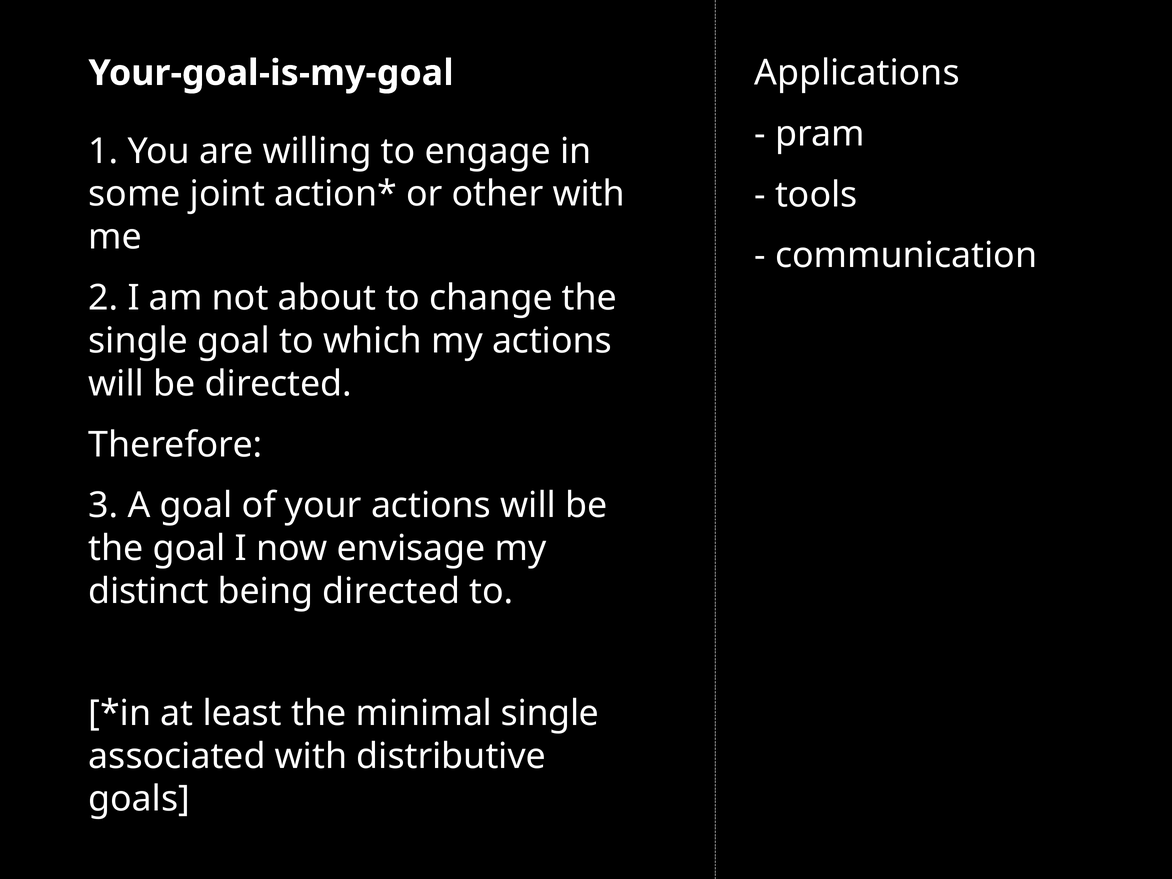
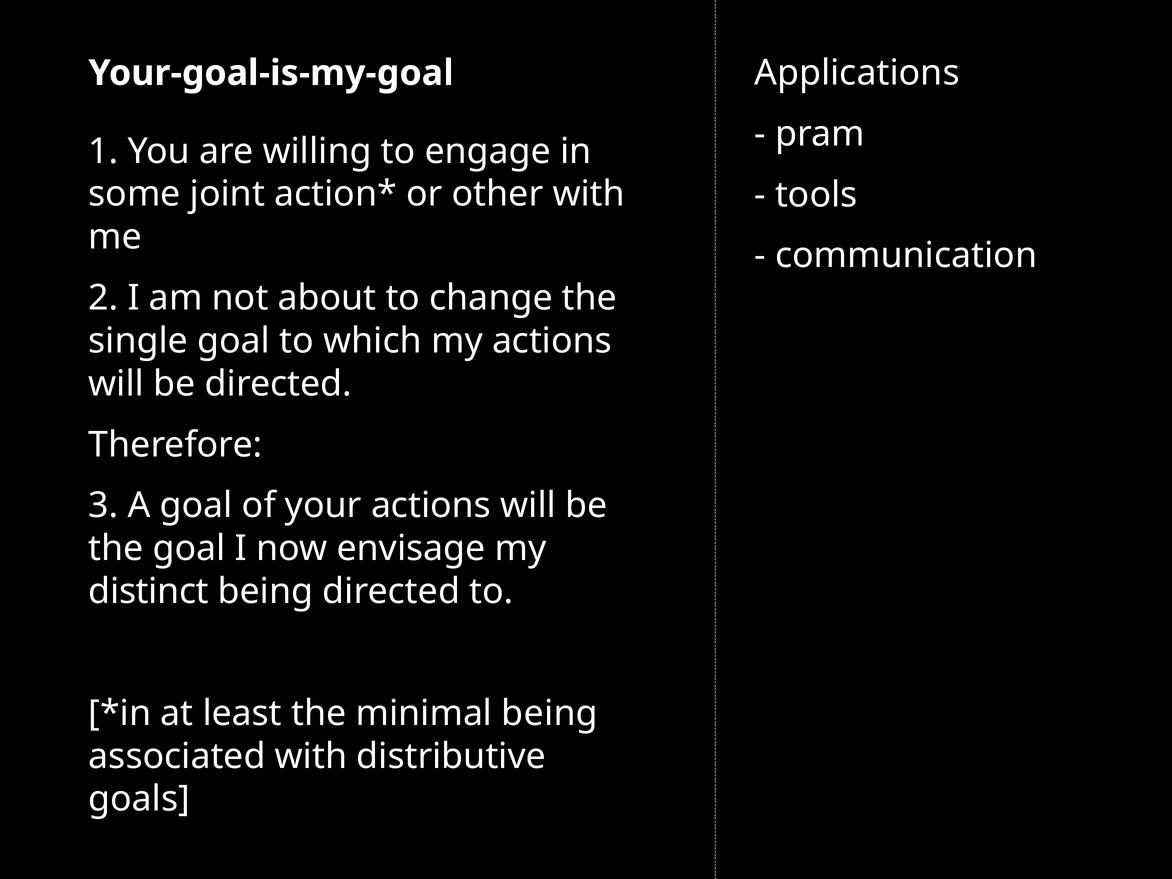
minimal single: single -> being (550, 713)
